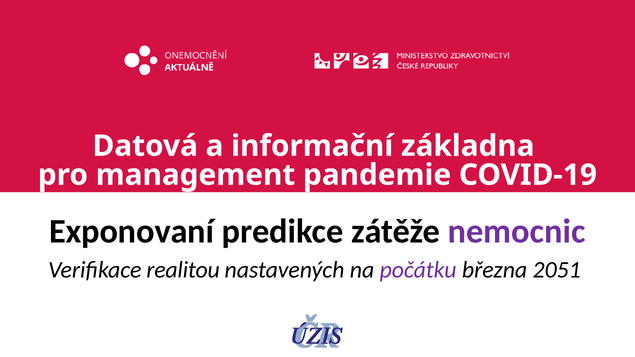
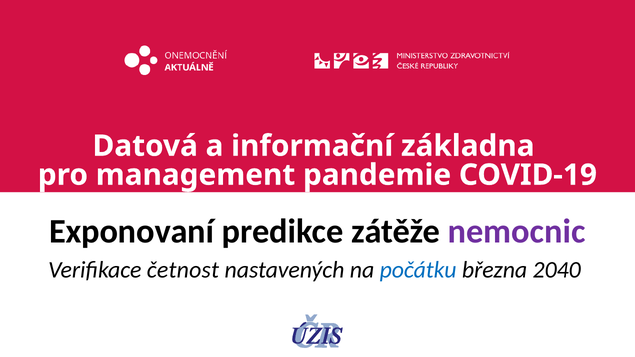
realitou: realitou -> četnost (183, 270)
počátku colour: purple -> blue (418, 270)
2051: 2051 -> 2040 (557, 270)
